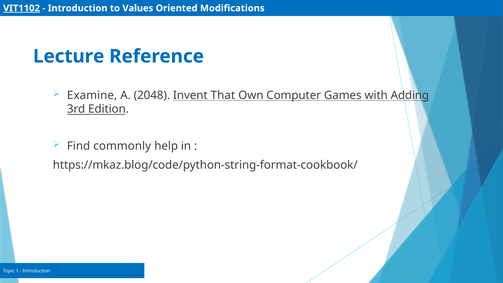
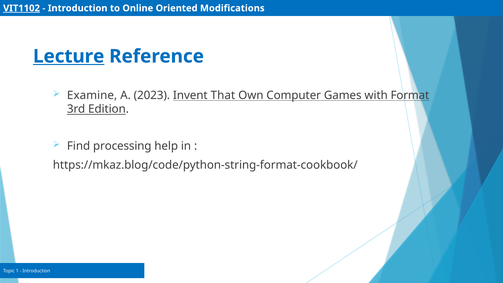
Values: Values -> Online (138, 8)
Lecture underline: none -> present (69, 56)
2048: 2048 -> 2023 (152, 95)
Adding: Adding -> Format (410, 95)
commonly: commonly -> processing (122, 146)
